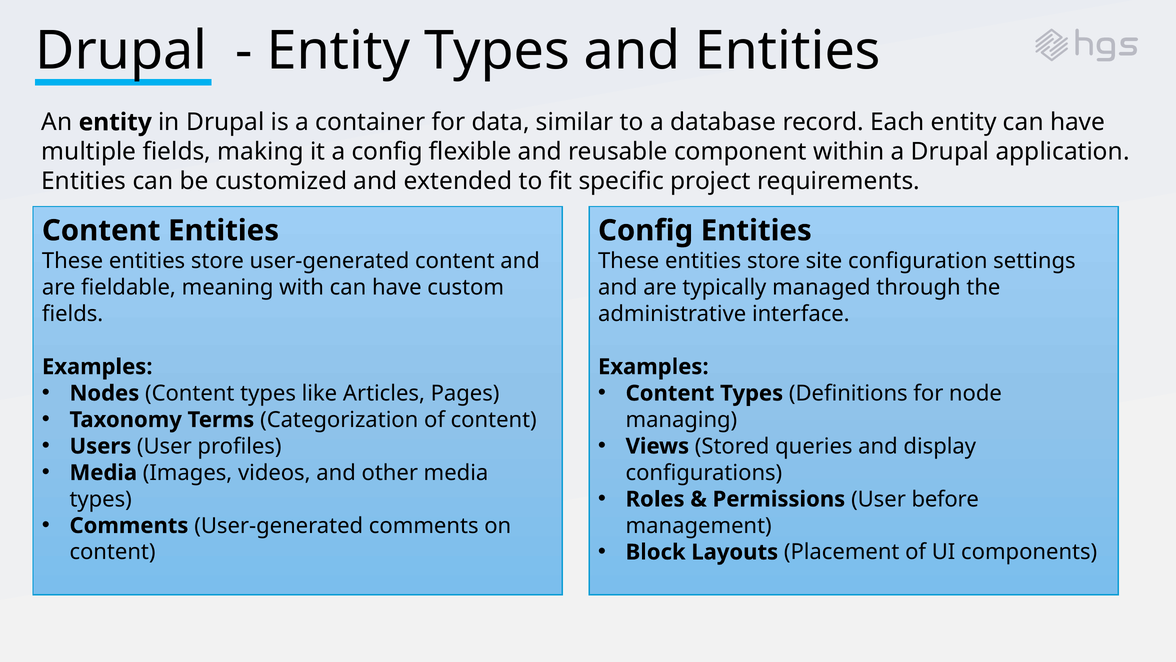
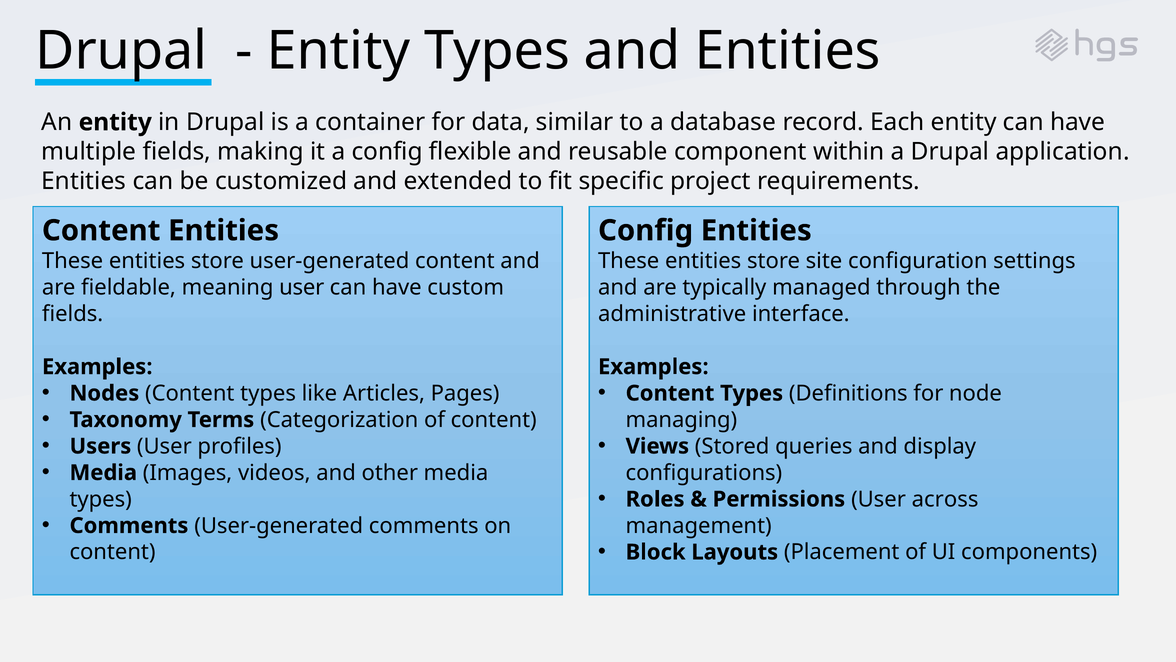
meaning with: with -> user (302, 287)
before: before -> across (945, 499)
